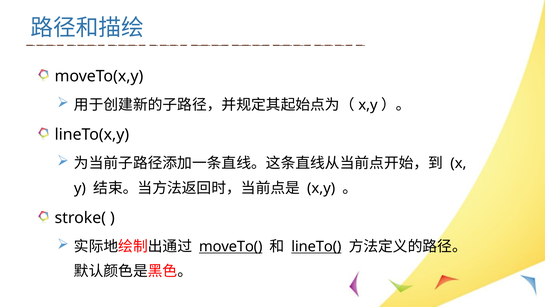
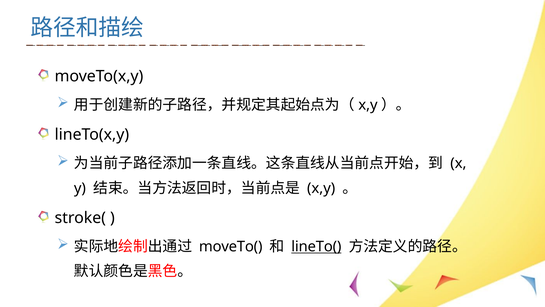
moveTo( underline: present -> none (231, 246)
